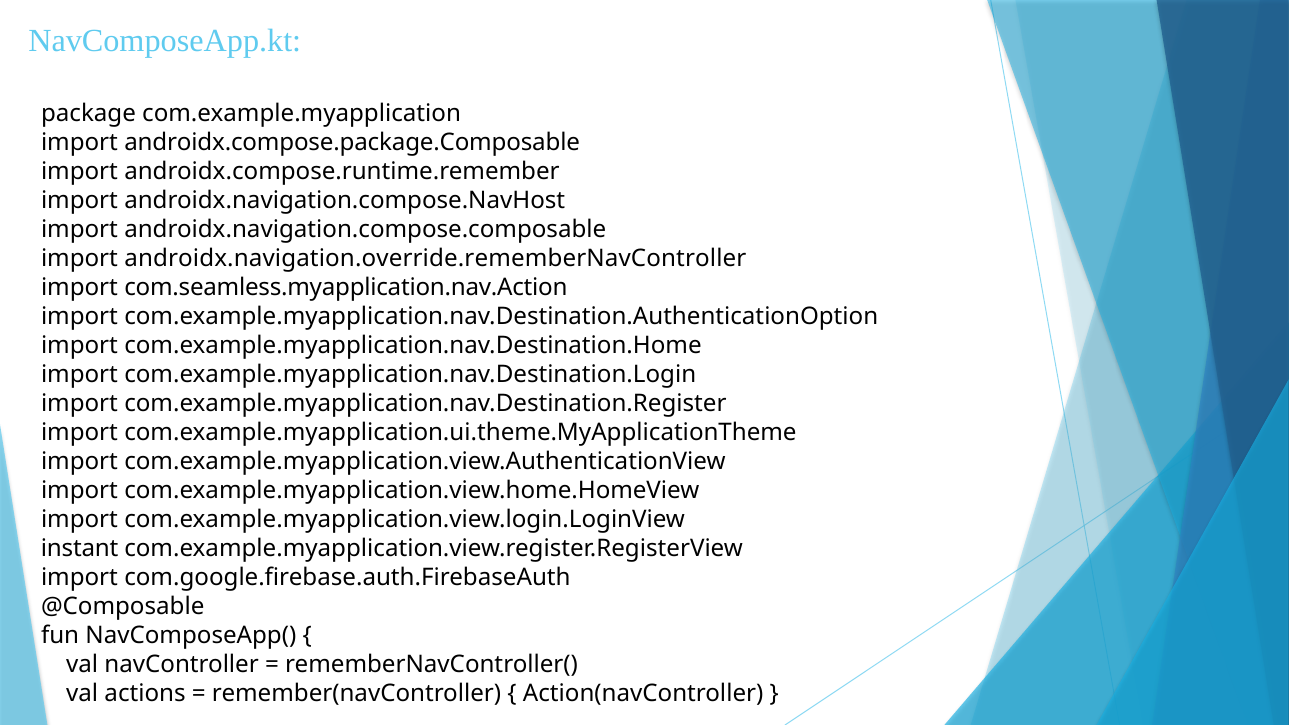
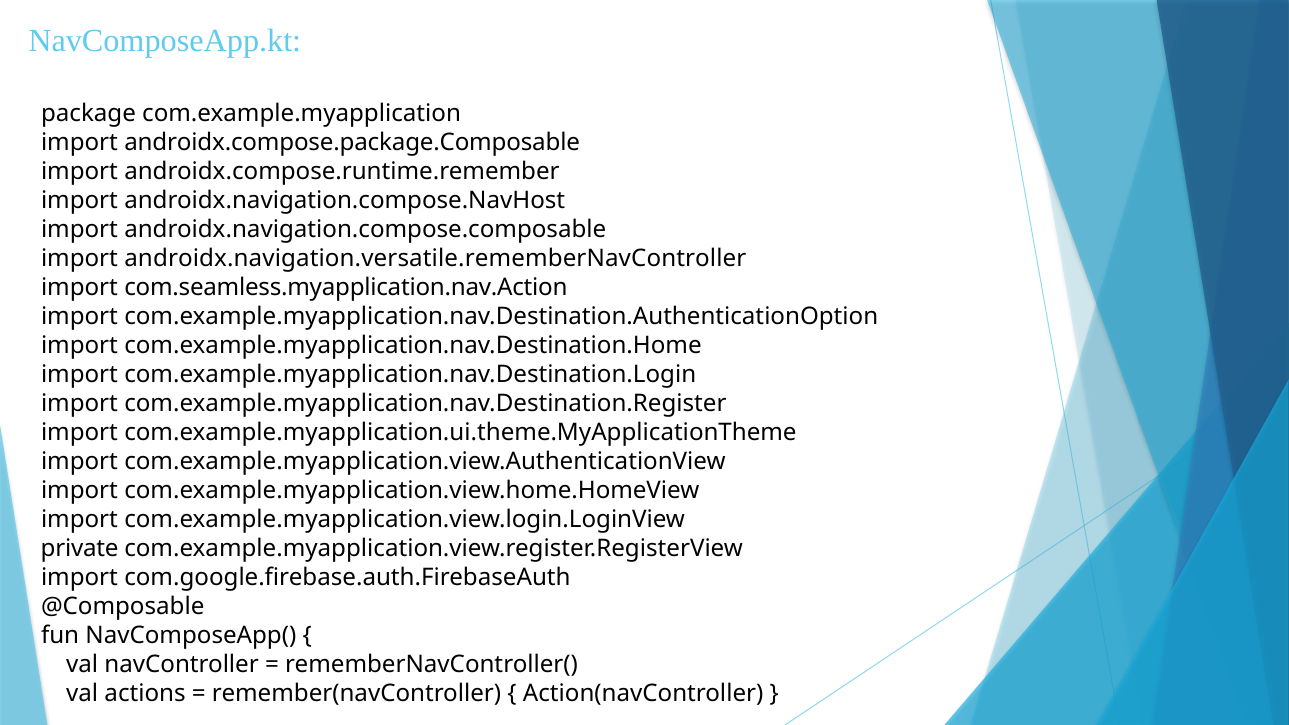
androidx.navigation.override.rememberNavController: androidx.navigation.override.rememberNavController -> androidx.navigation.versatile.rememberNavController (435, 258)
instant: instant -> private (80, 549)
